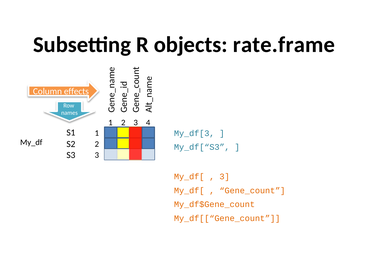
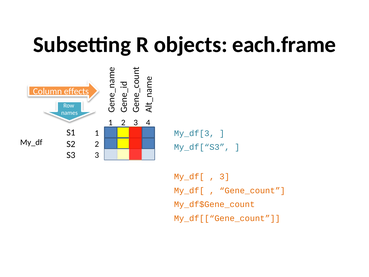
rate.frame: rate.frame -> each.frame (284, 45)
